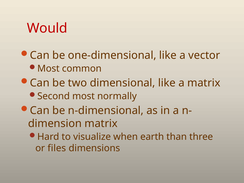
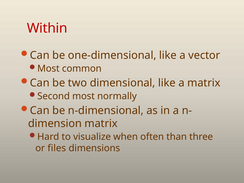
Would: Would -> Within (47, 28)
earth: earth -> often (152, 137)
